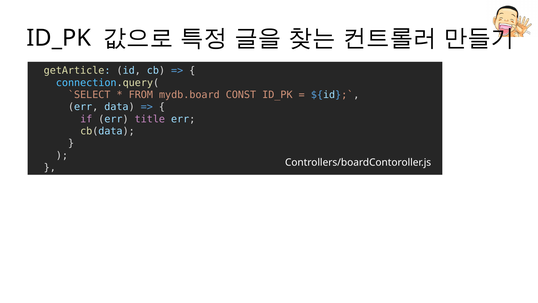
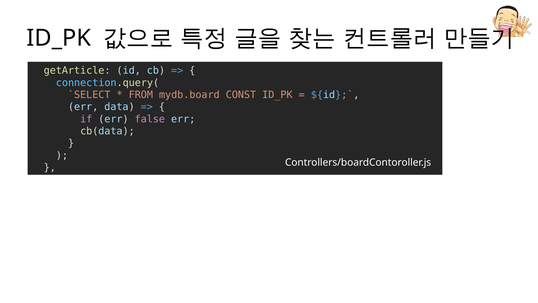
title: title -> false (150, 119)
